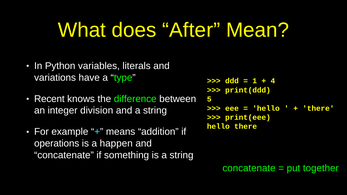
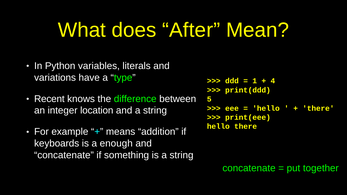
division: division -> location (97, 111)
operations: operations -> keyboards (57, 144)
happen: happen -> enough (116, 144)
